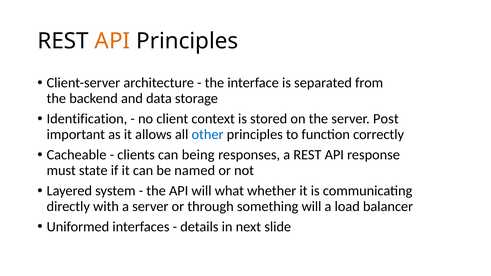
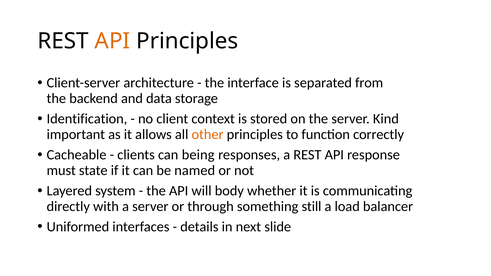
Post: Post -> Kind (386, 119)
other colour: blue -> orange (208, 134)
what: what -> body (229, 191)
something will: will -> still (311, 206)
